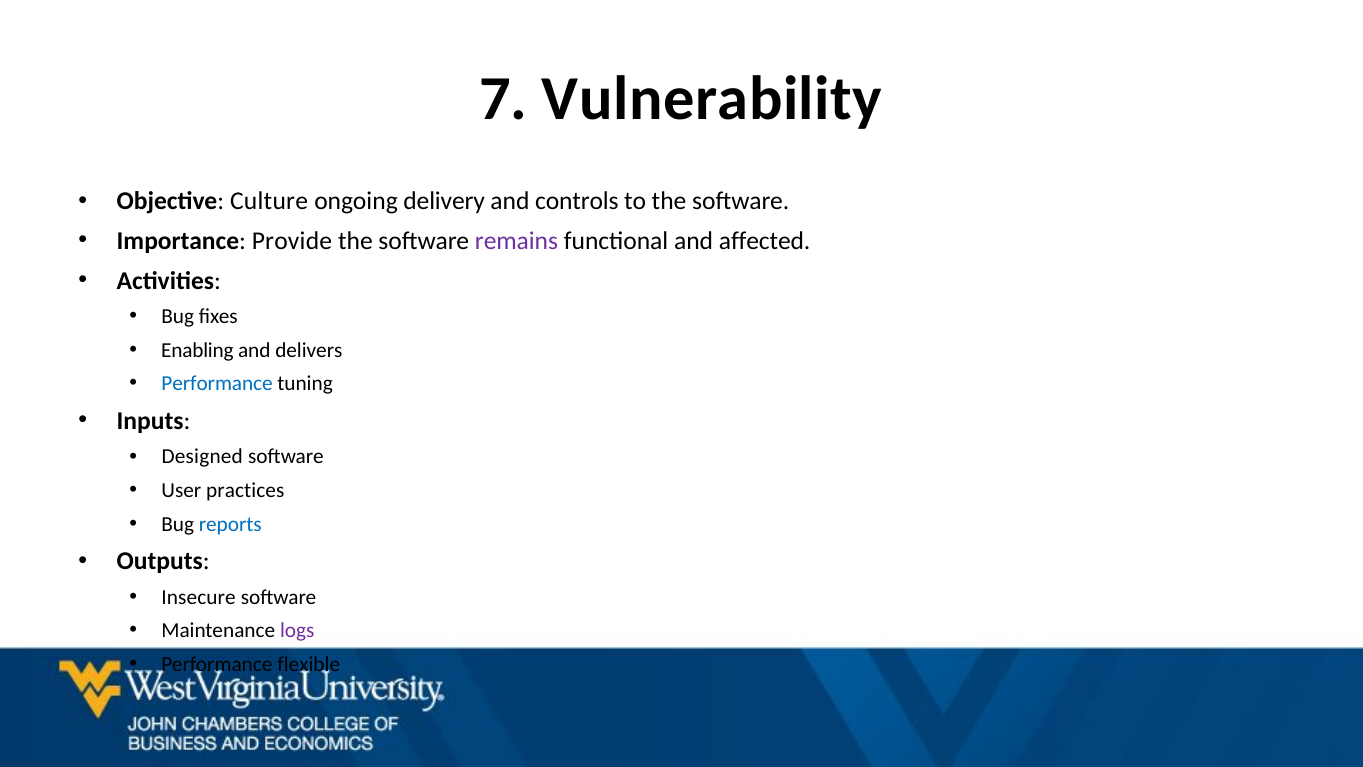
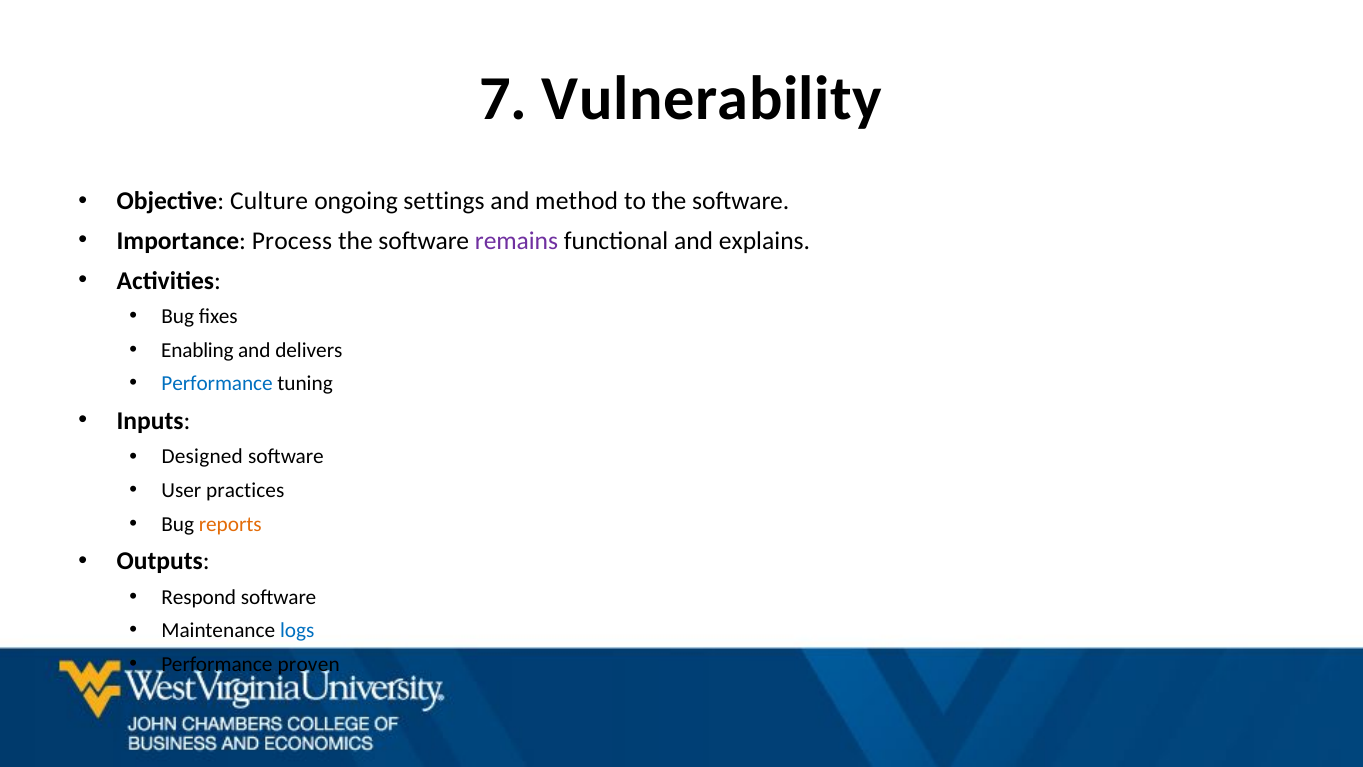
delivery: delivery -> settings (444, 201)
controls: controls -> method (577, 201)
Provide: Provide -> Process (292, 241)
affected: affected -> explains (765, 241)
reports colour: blue -> orange (230, 524)
Insecure: Insecure -> Respond (199, 597)
logs colour: purple -> blue (297, 631)
flexible: flexible -> proven (309, 664)
